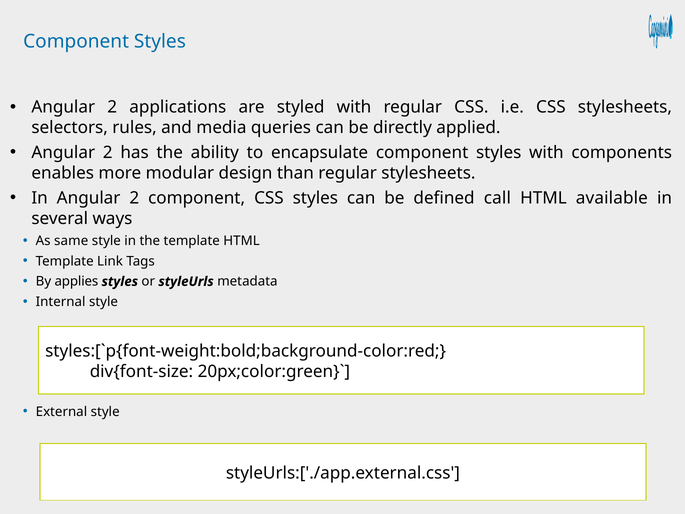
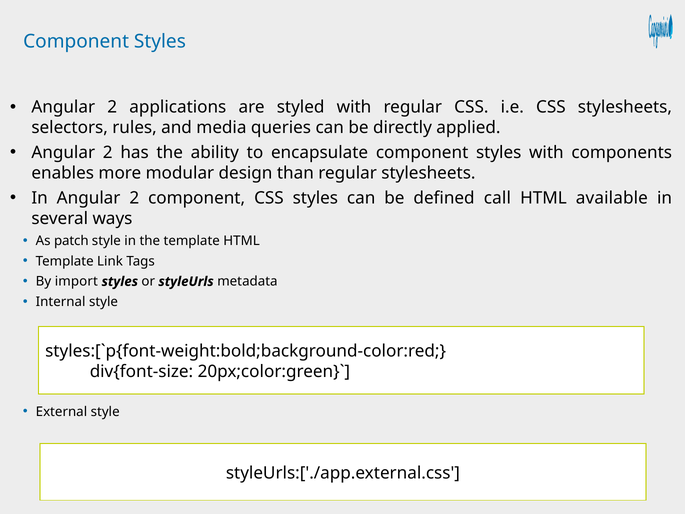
same: same -> patch (71, 241)
applies: applies -> import (76, 281)
